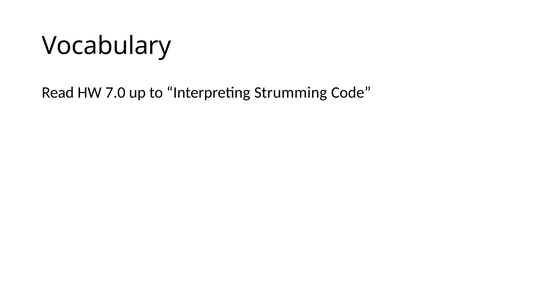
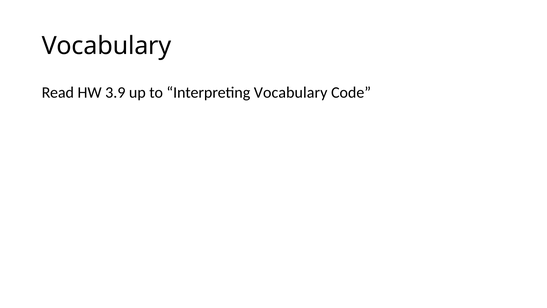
7.0: 7.0 -> 3.9 (115, 92)
Interpreting Strumming: Strumming -> Vocabulary (291, 92)
